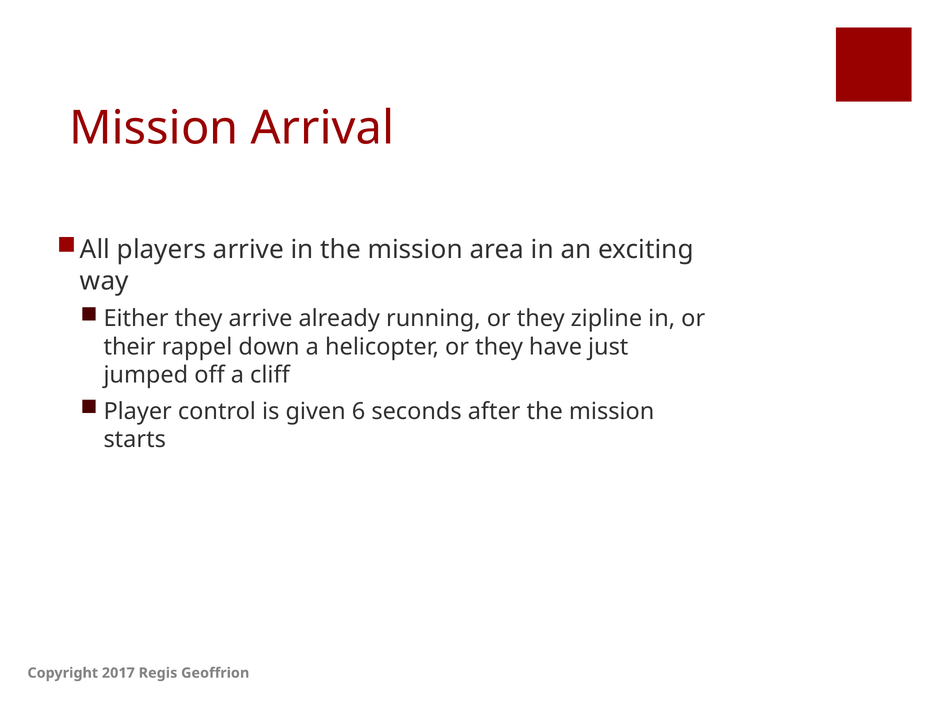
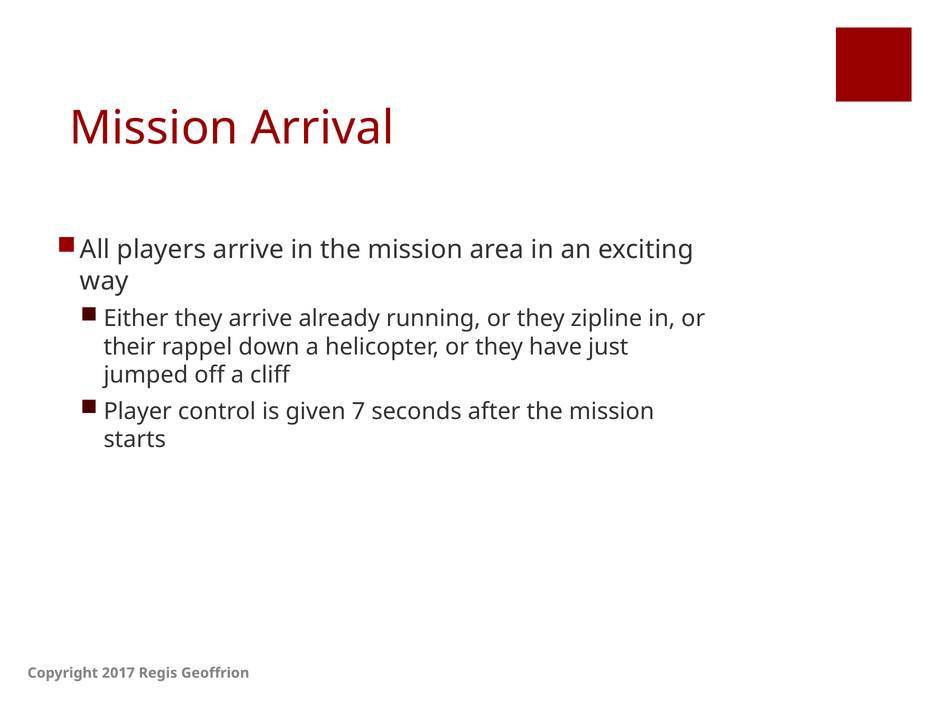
6: 6 -> 7 (359, 411)
